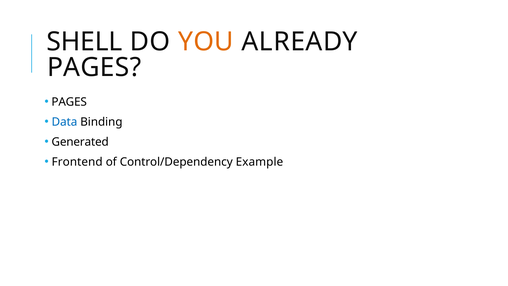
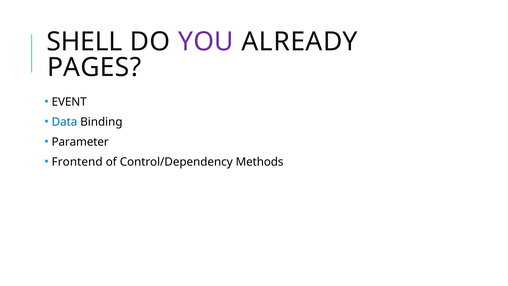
YOU colour: orange -> purple (206, 42)
PAGES: PAGES -> EVENT (69, 102)
Generated: Generated -> Parameter (80, 142)
Example: Example -> Methods (260, 162)
